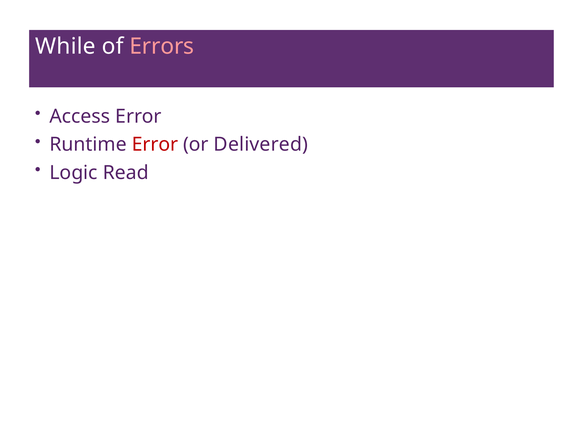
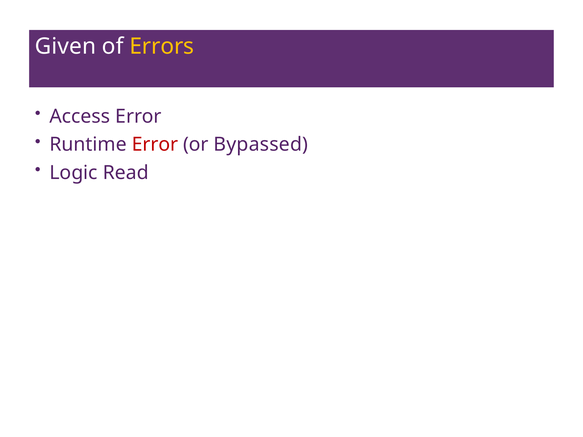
While: While -> Given (66, 47)
Errors colour: pink -> yellow (162, 47)
Delivered: Delivered -> Bypassed (261, 145)
